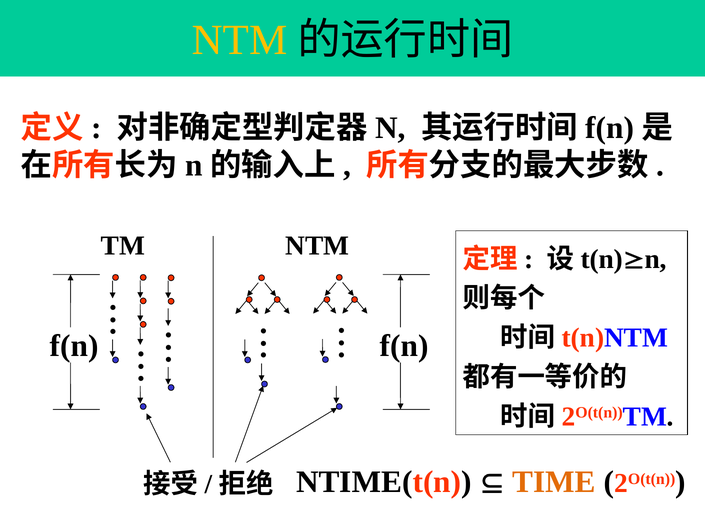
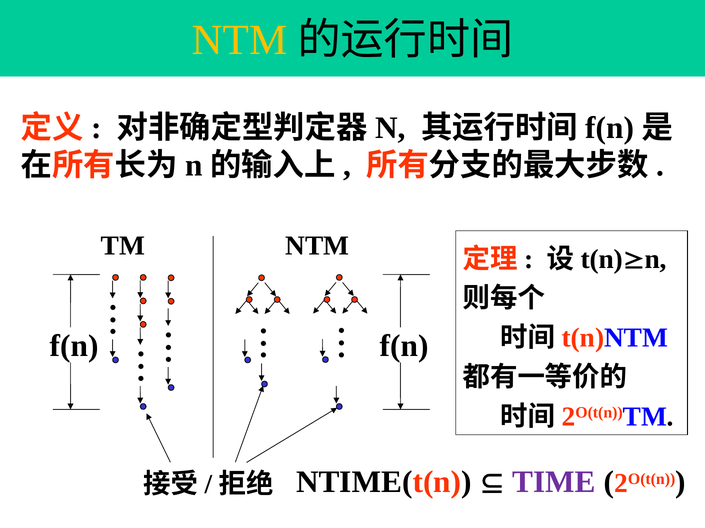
TIME colour: orange -> purple (554, 483)
